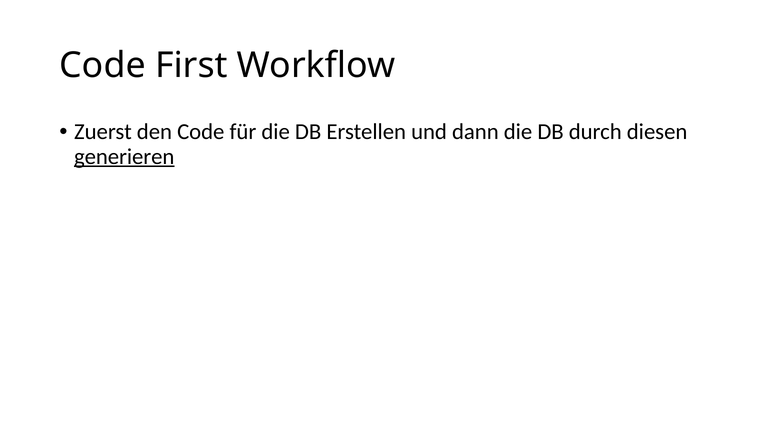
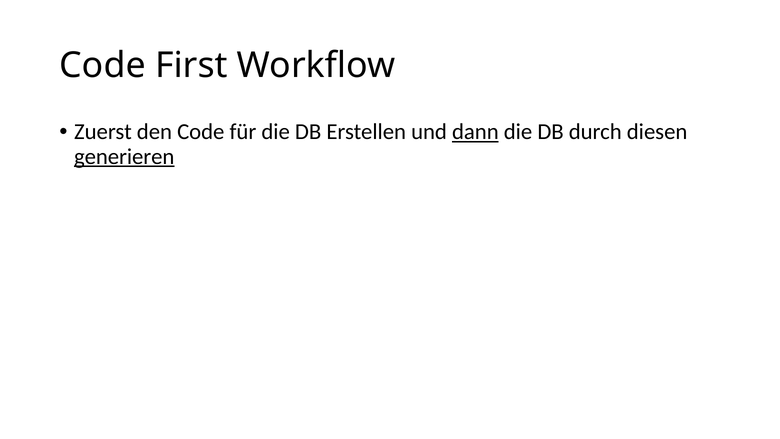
dann underline: none -> present (475, 132)
